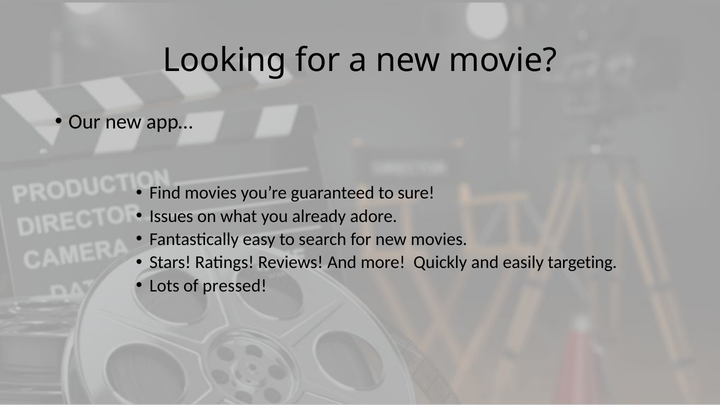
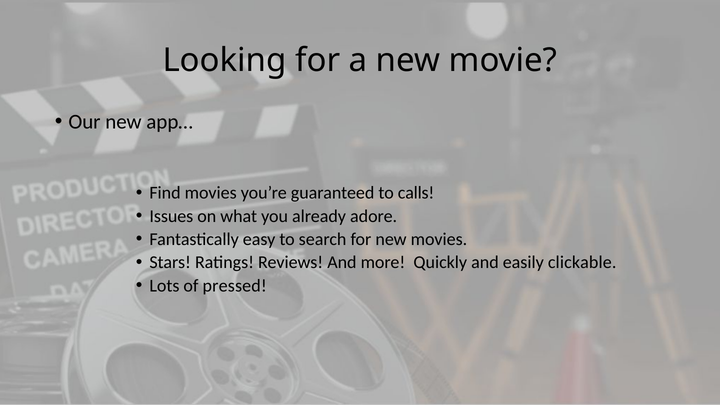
sure: sure -> calls (416, 193)
targeting: targeting -> clickable (582, 262)
